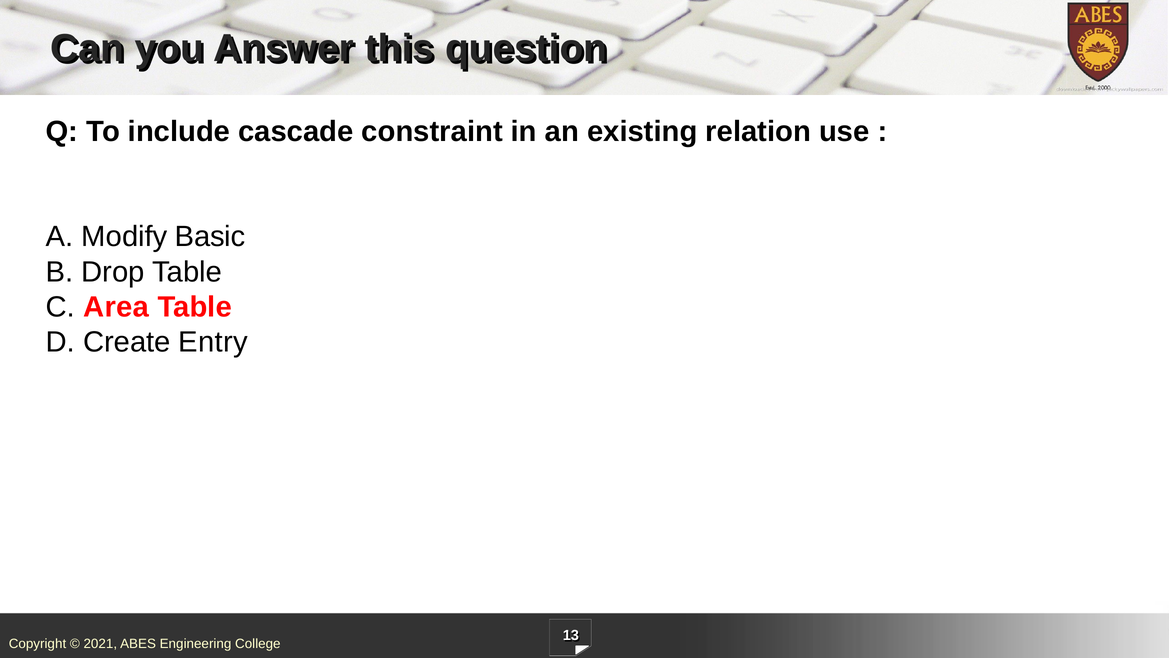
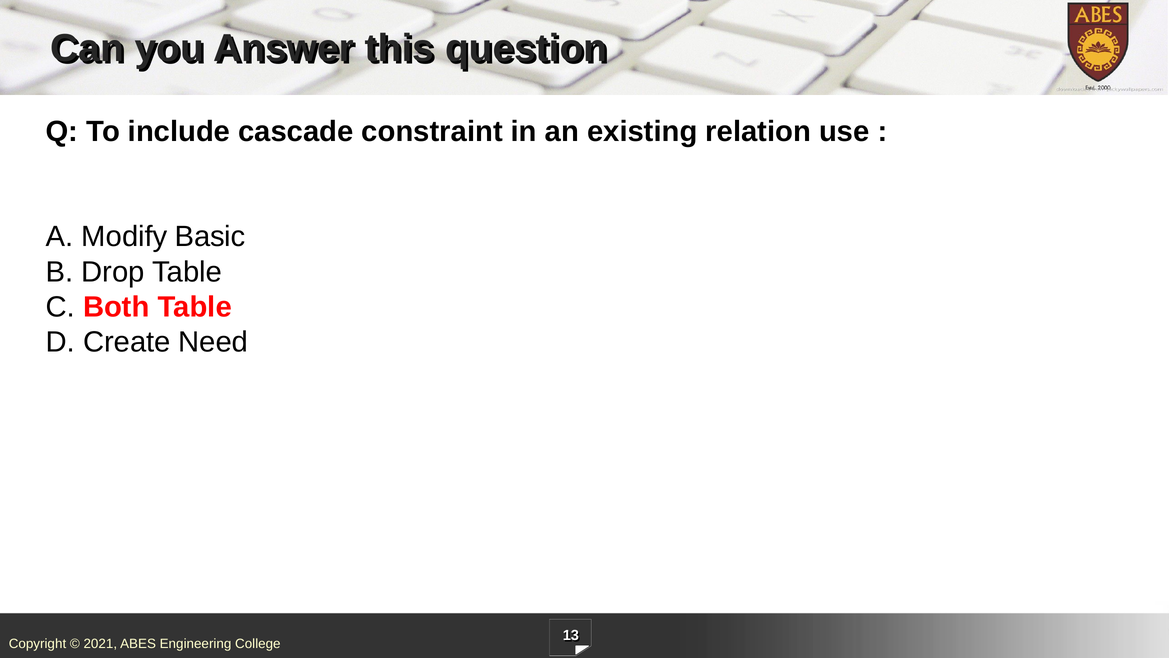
Area: Area -> Both (116, 307)
Entry: Entry -> Need (213, 342)
